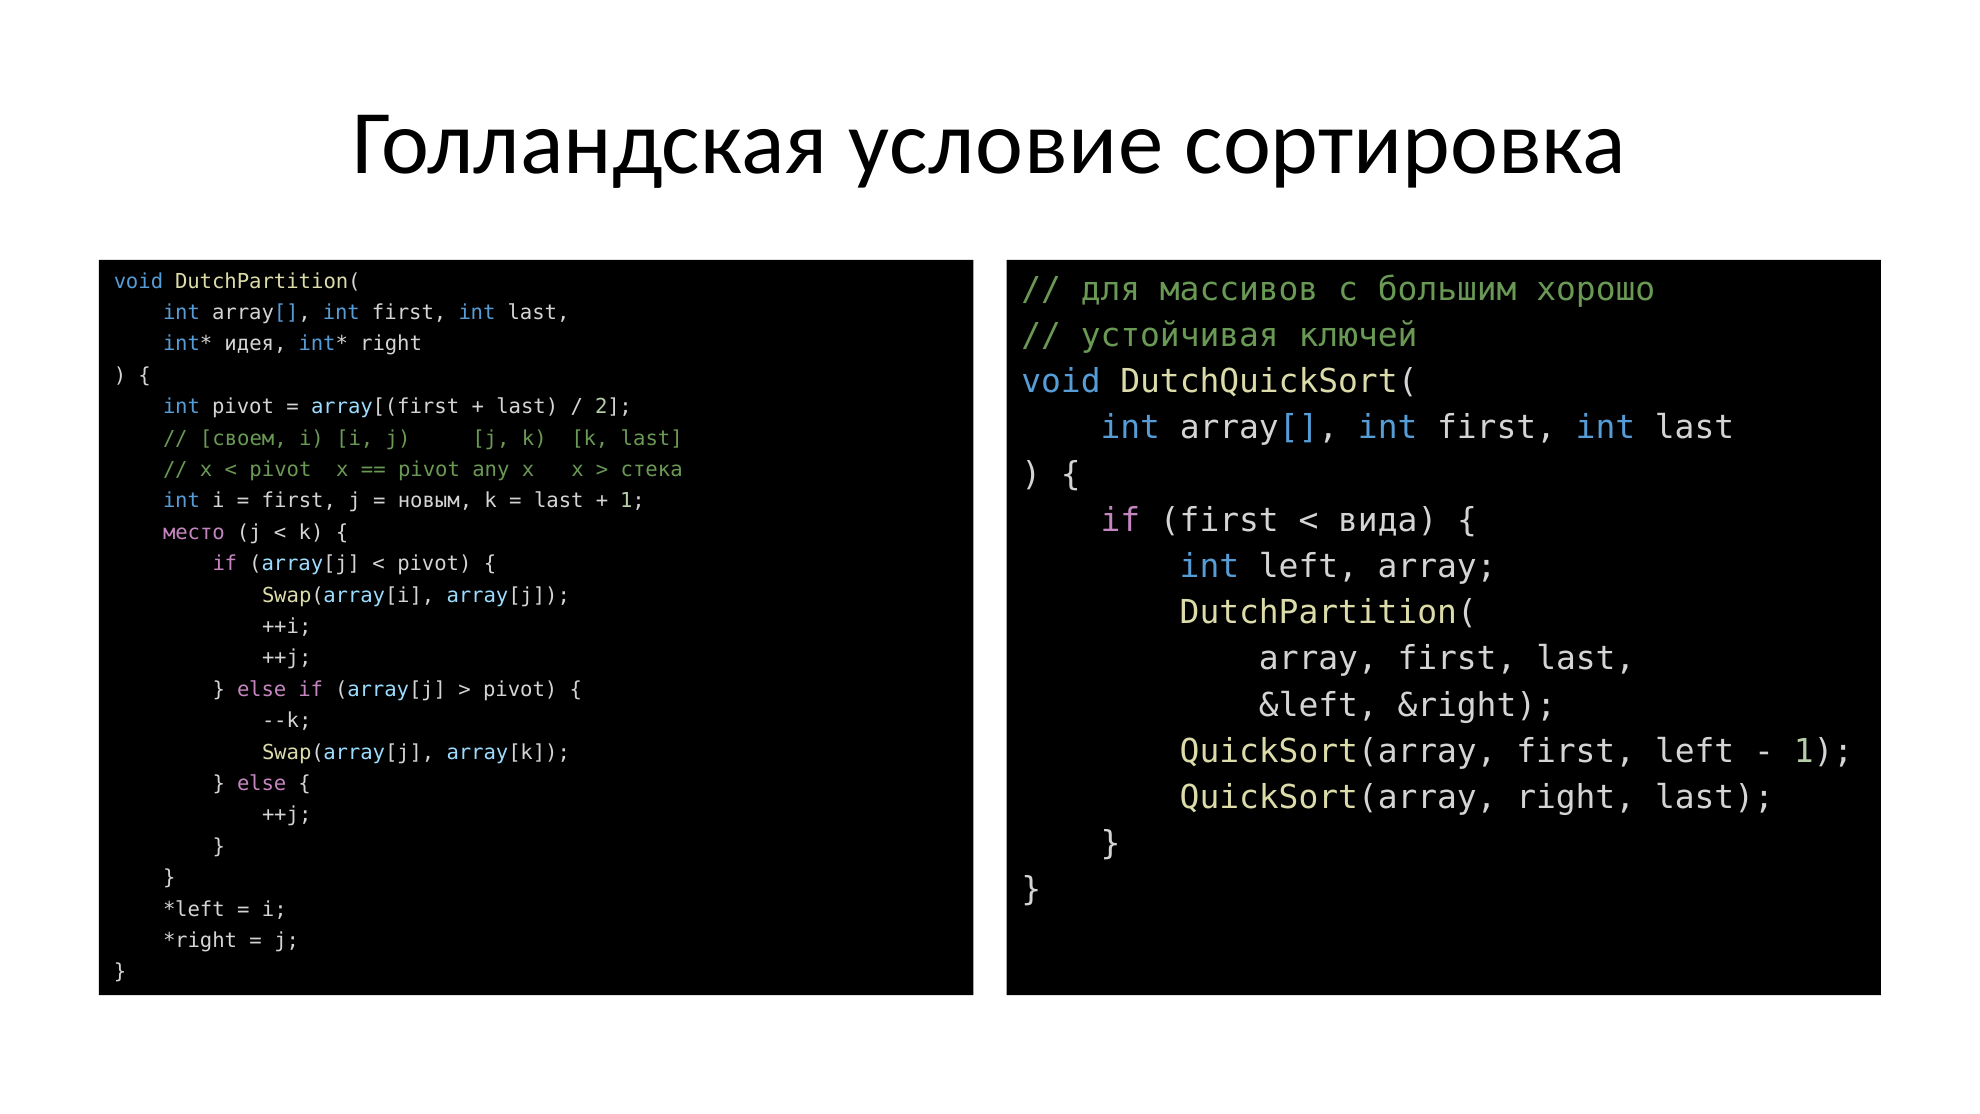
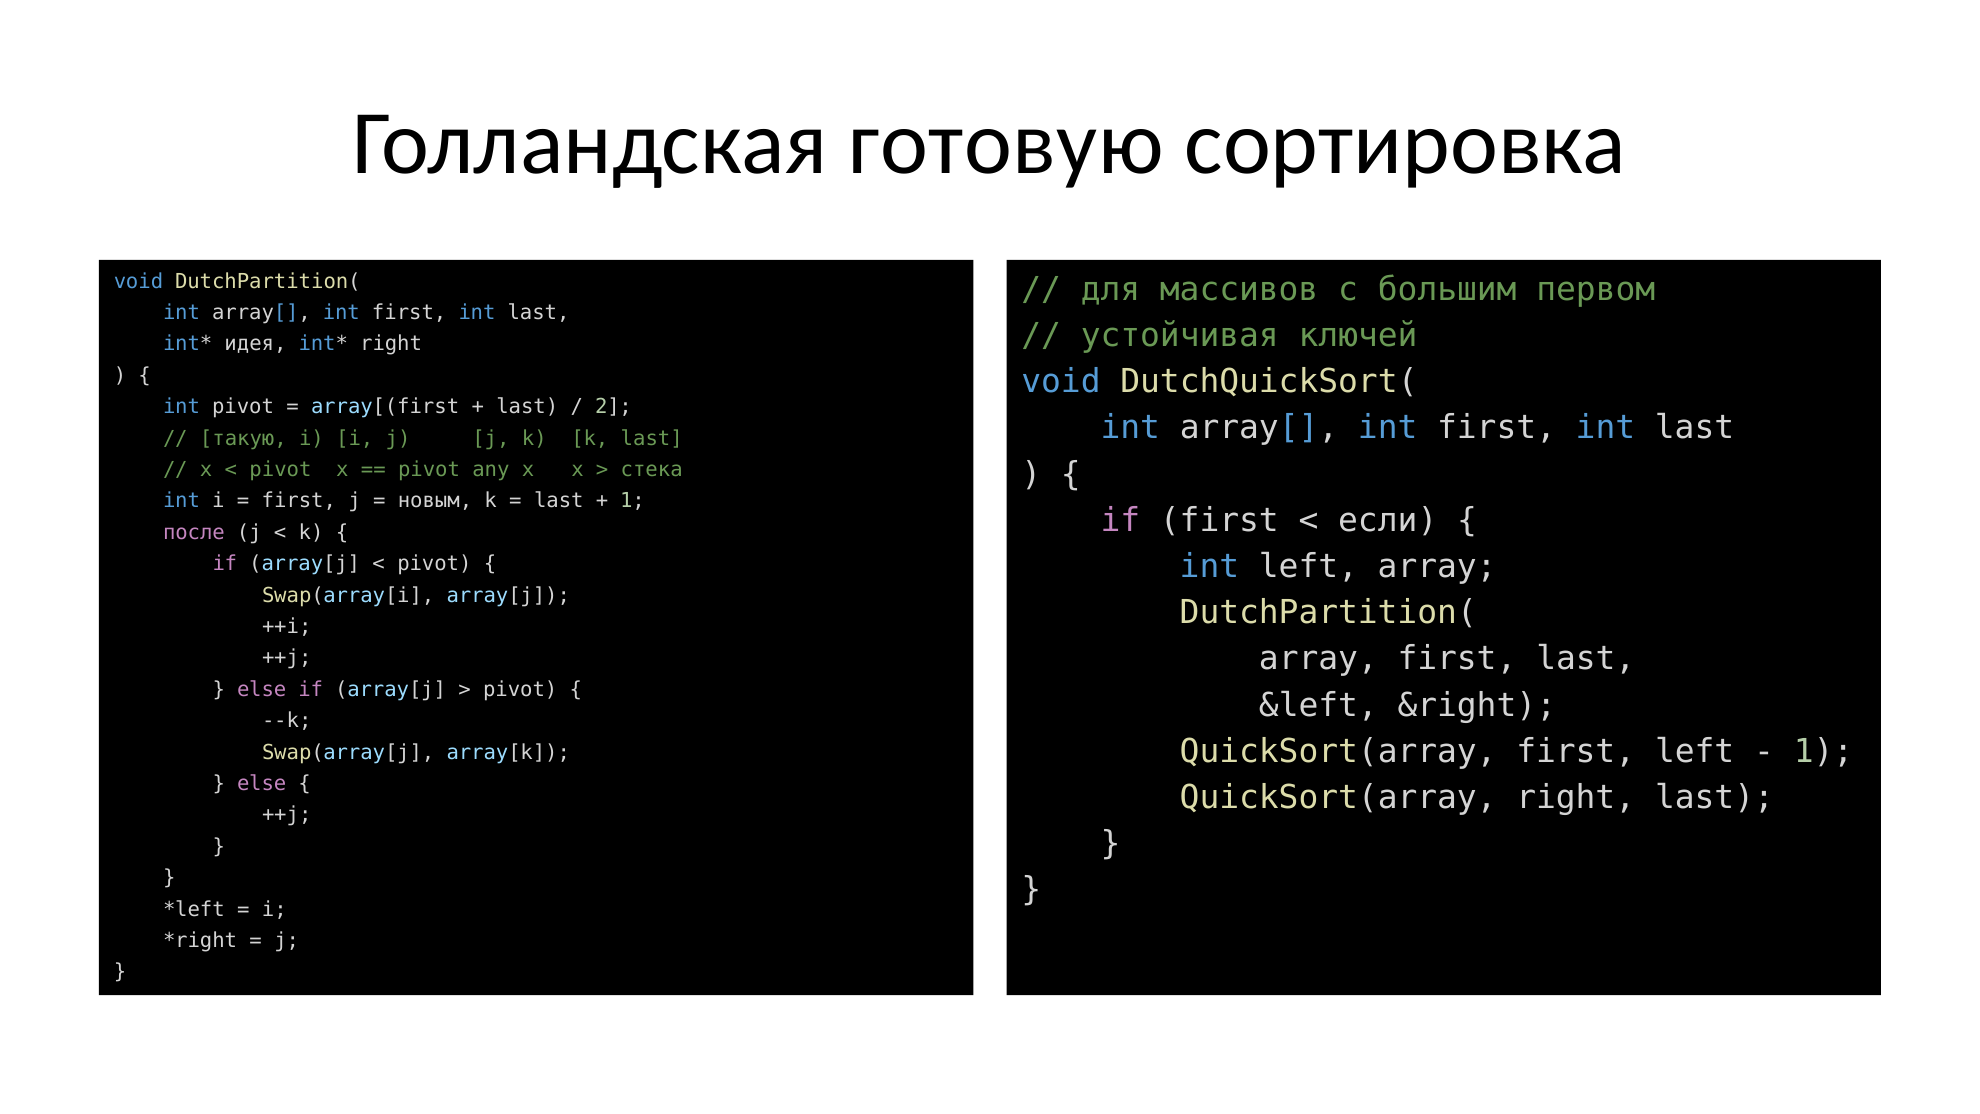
условие: условие -> готовую (1006, 144)
хорошо: хорошо -> первом (1596, 289)
своем: своем -> такую (243, 438)
вида: вида -> если (1388, 520)
место: место -> после (194, 532)
